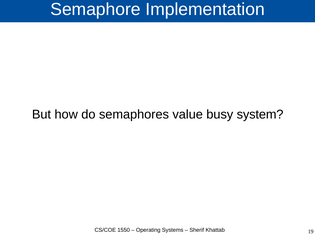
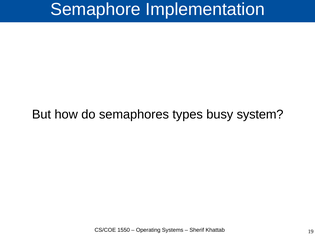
value: value -> types (188, 114)
